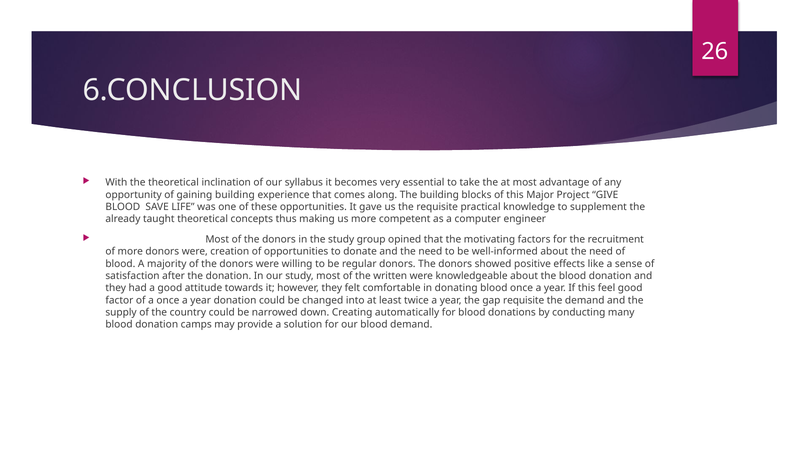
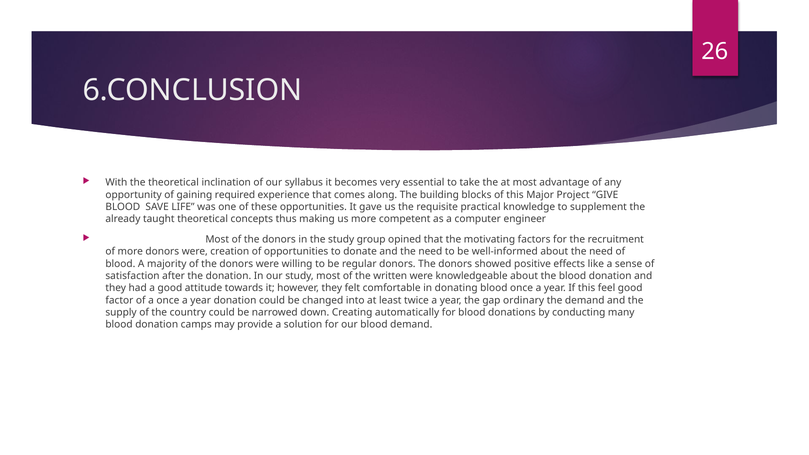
gaining building: building -> required (235, 195)
gap requisite: requisite -> ordinary (524, 300)
